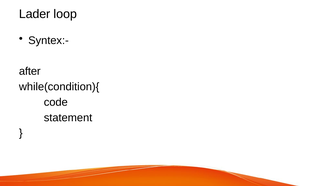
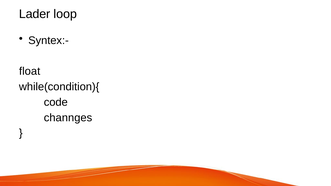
after: after -> float (30, 71)
statement: statement -> channges (68, 118)
